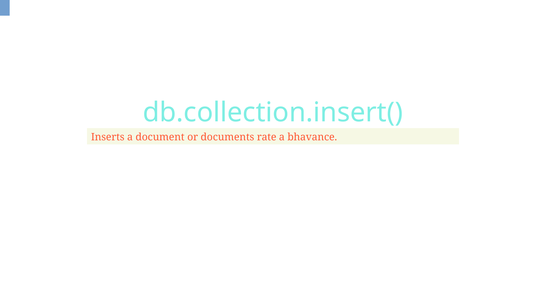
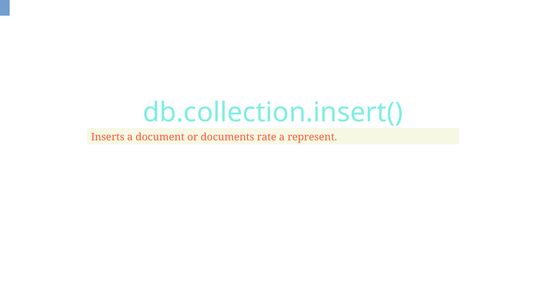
bhavance: bhavance -> represent (312, 137)
